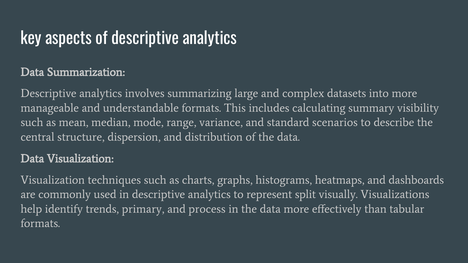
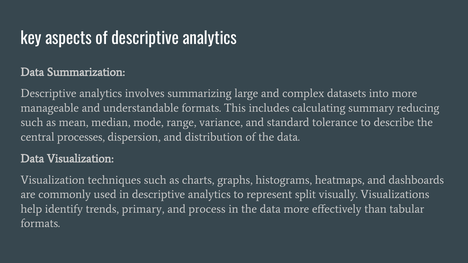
visibility: visibility -> reducing (418, 108)
scenarios: scenarios -> tolerance (335, 123)
structure: structure -> processes (81, 137)
